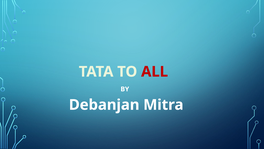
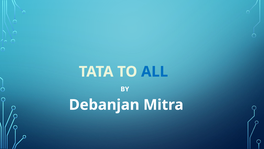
ALL colour: red -> blue (155, 71)
